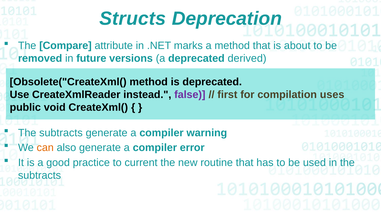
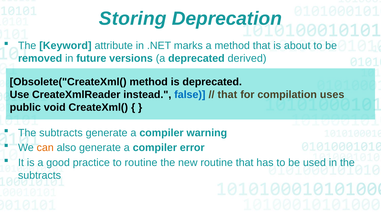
Structs: Structs -> Storing (133, 18)
Compare: Compare -> Keyword (65, 46)
false colour: purple -> blue (190, 94)
first: first -> that (227, 94)
to current: current -> routine (141, 162)
